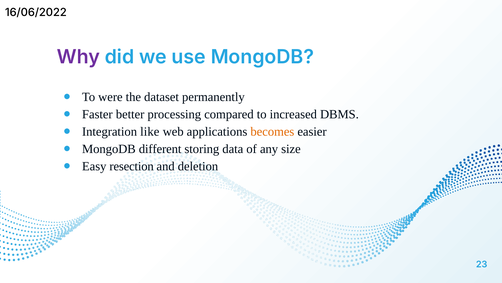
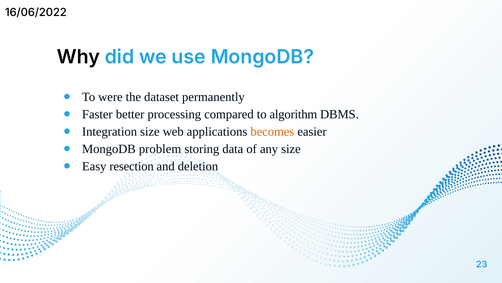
Why colour: purple -> black (79, 57)
increased: increased -> algorithm (293, 114)
Integration like: like -> size (150, 131)
different: different -> problem (160, 149)
